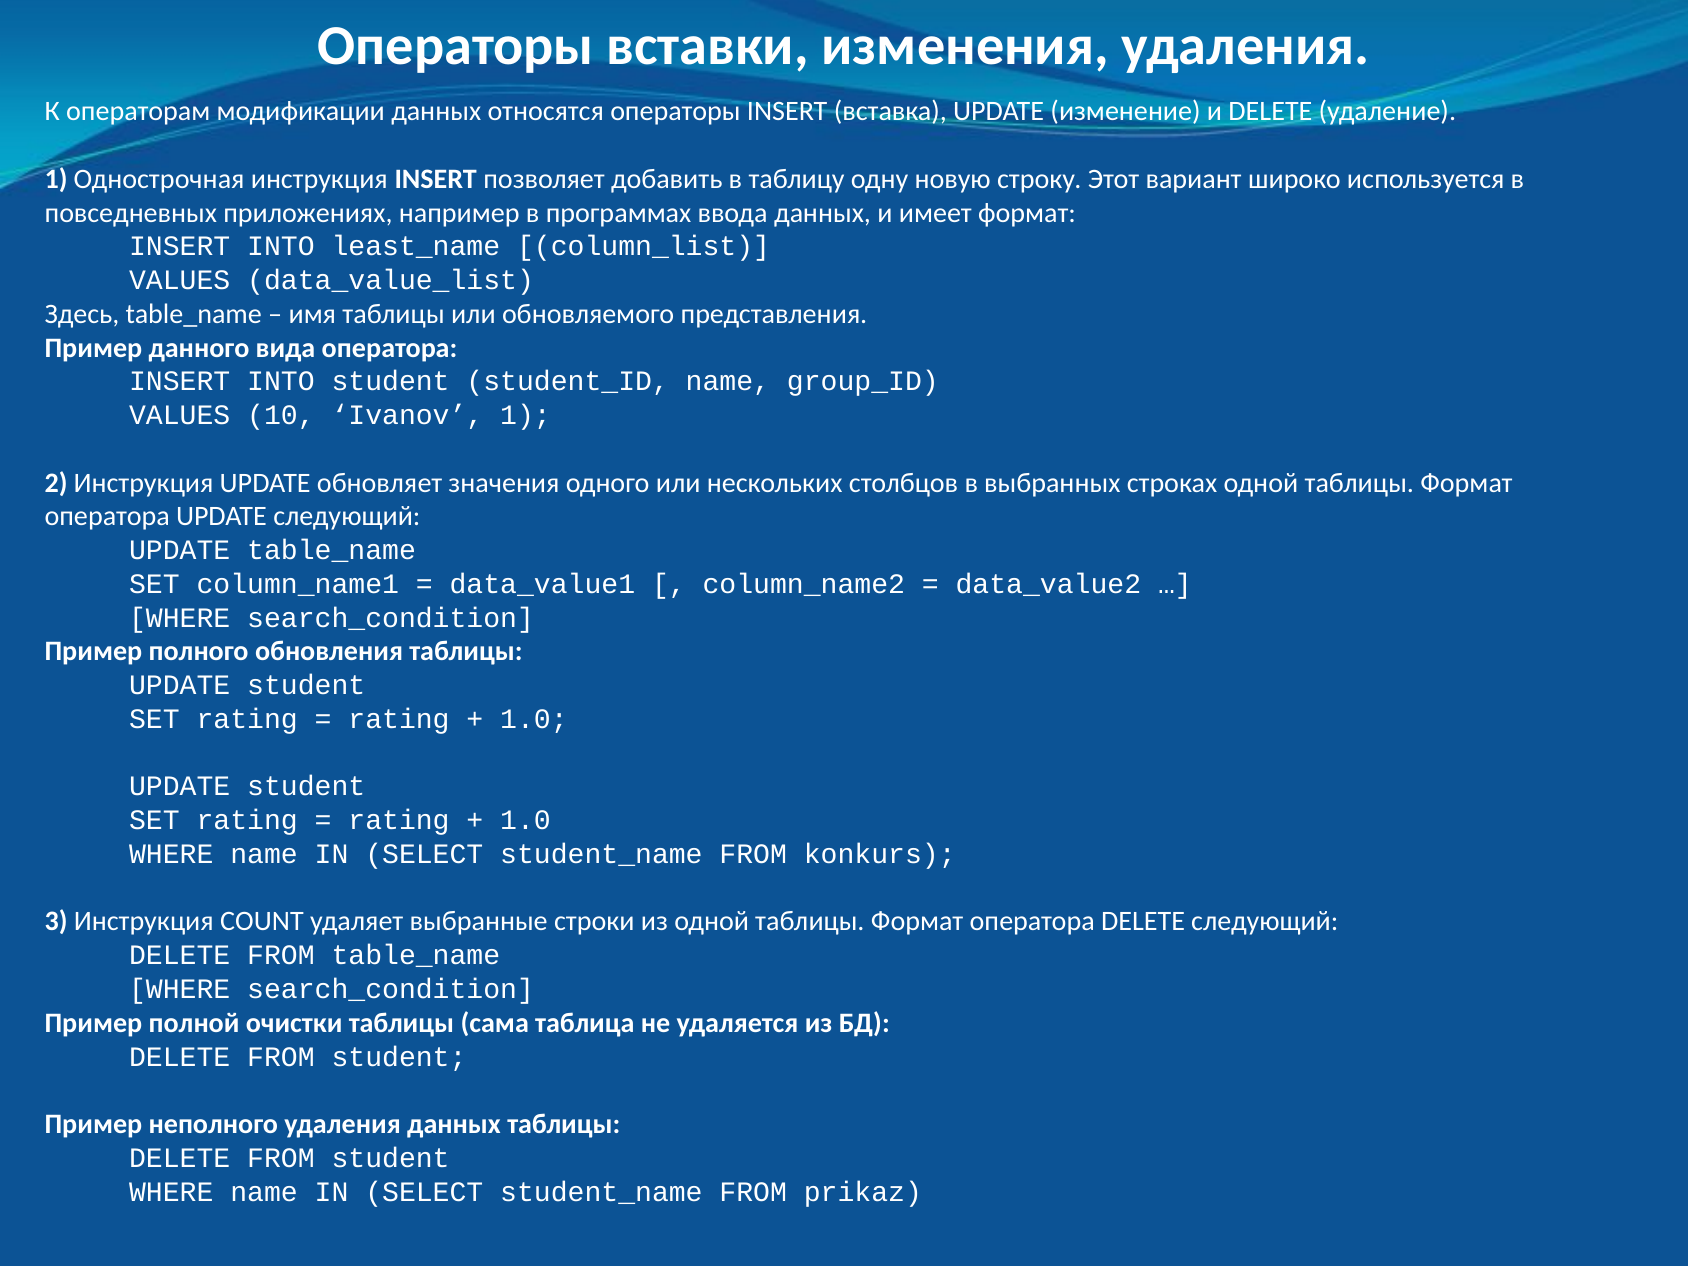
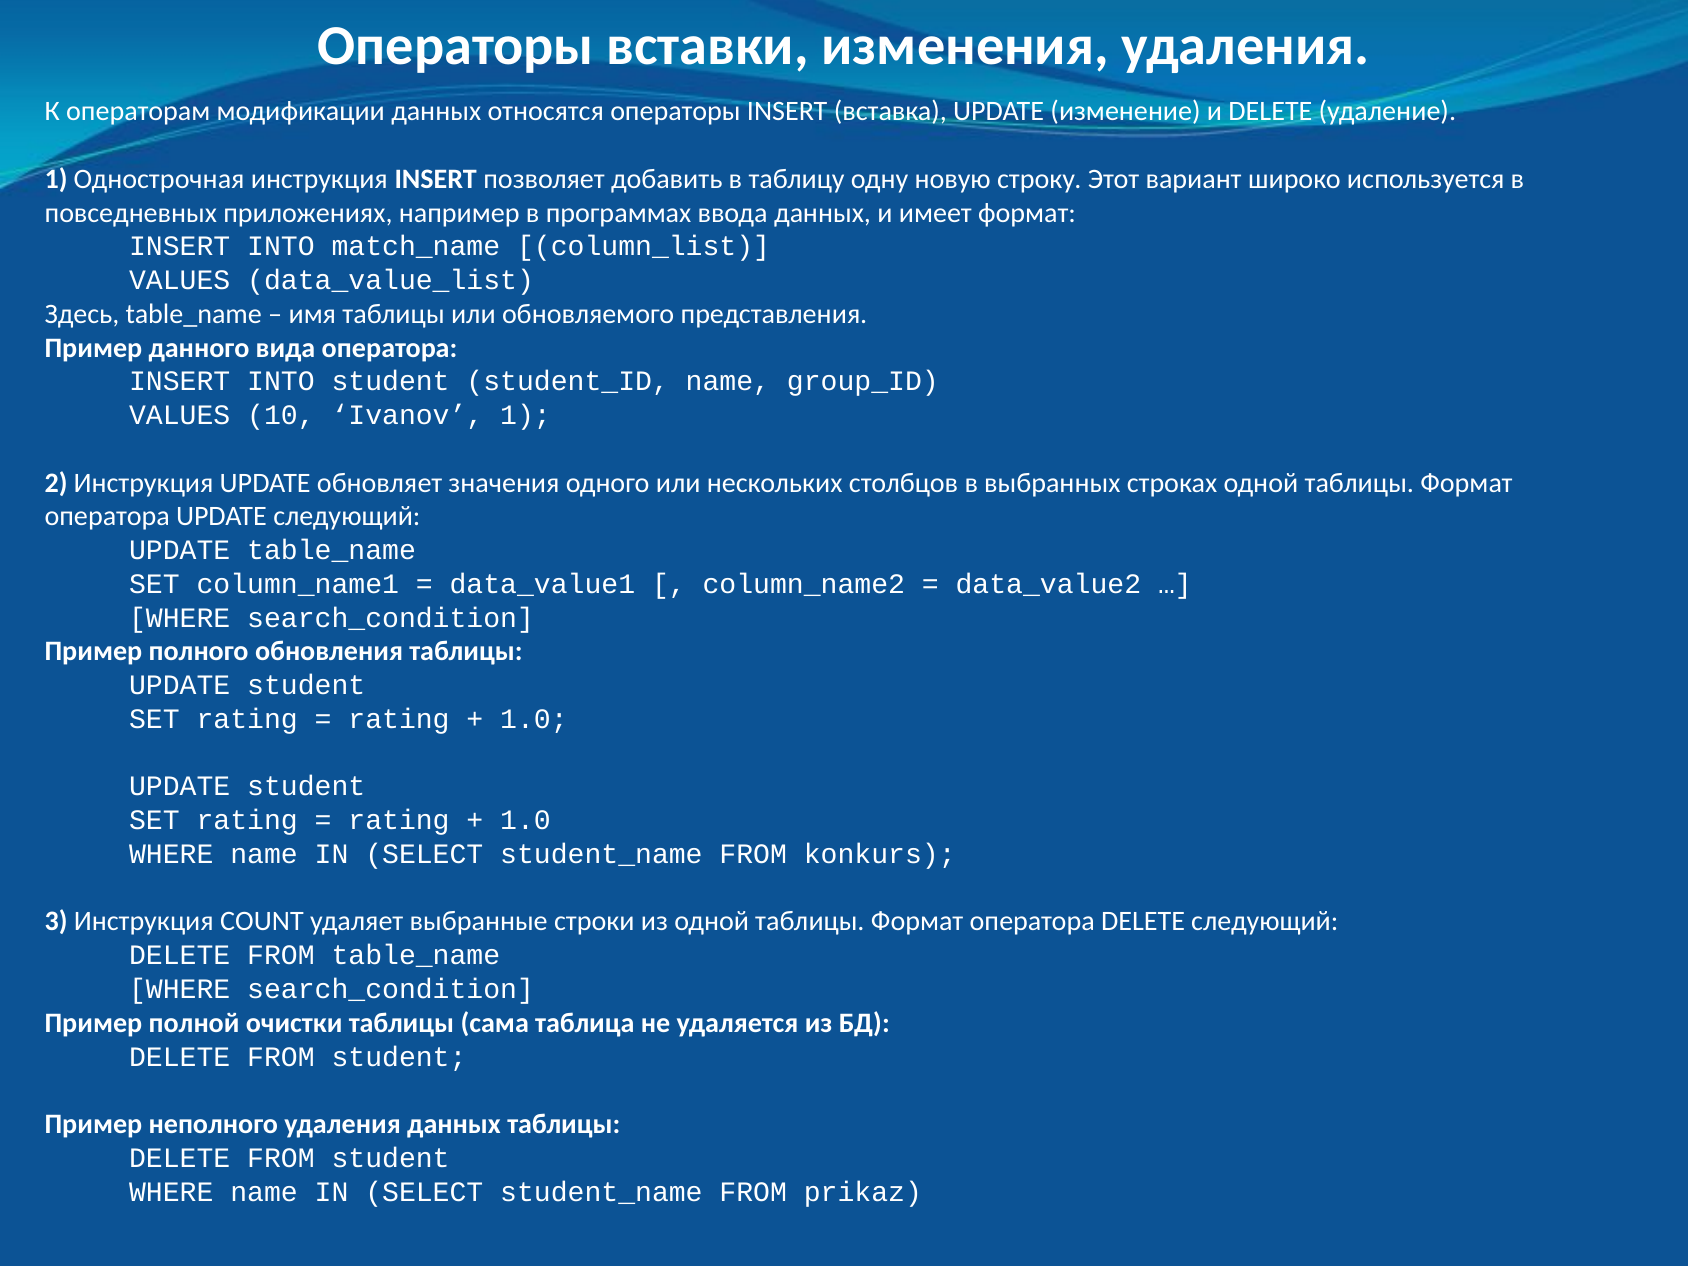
least_name: least_name -> match_name (416, 247)
